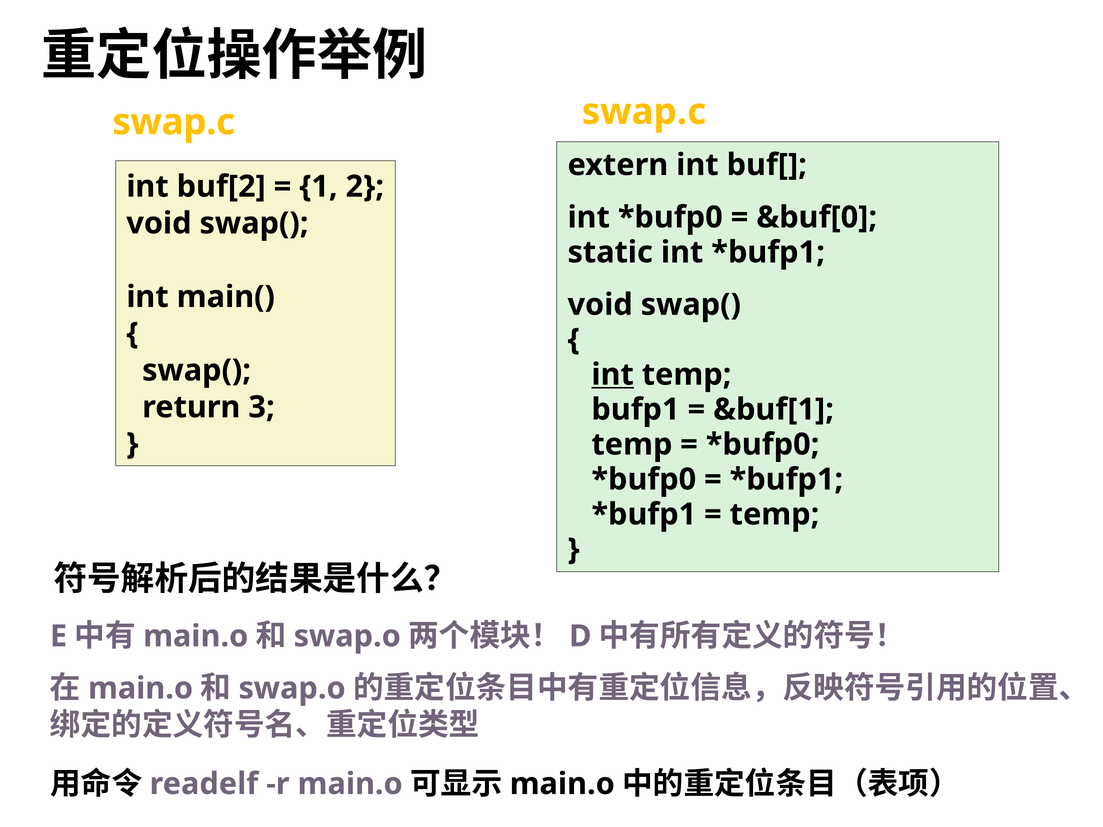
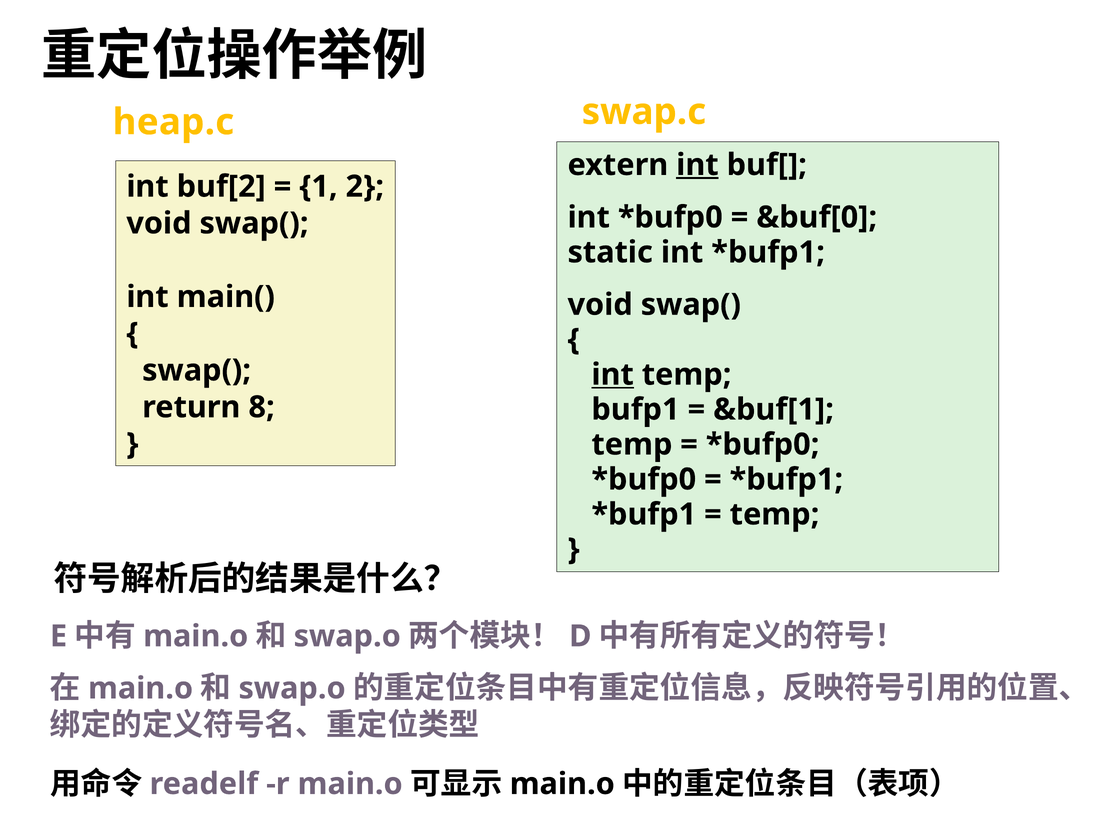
swap.c: swap.c -> heap.c (173, 122)
int underline: none -> present (697, 165)
3: 3 -> 8 (262, 407)
